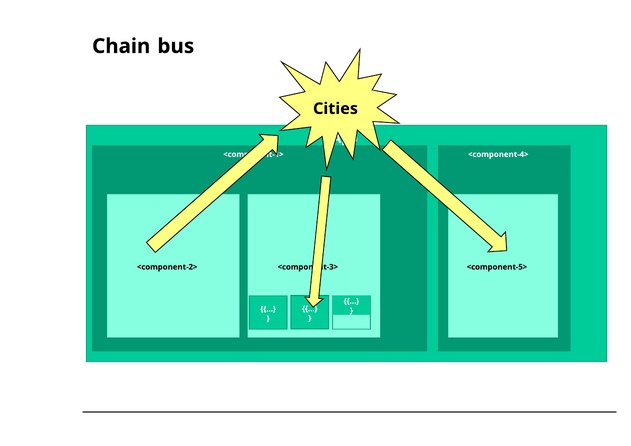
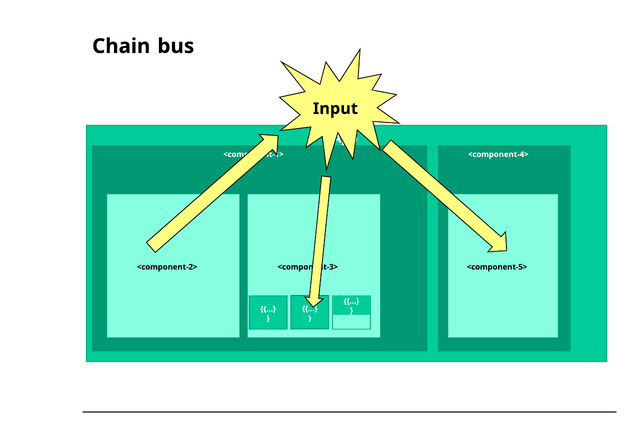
Cities: Cities -> Input (335, 109)
